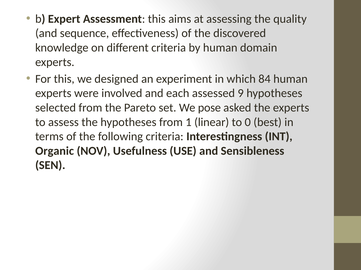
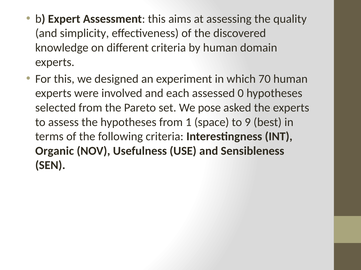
sequence: sequence -> simplicity (84, 33)
84: 84 -> 70 (264, 79)
9: 9 -> 0 (241, 93)
linear: linear -> space (212, 122)
0: 0 -> 9 (248, 122)
